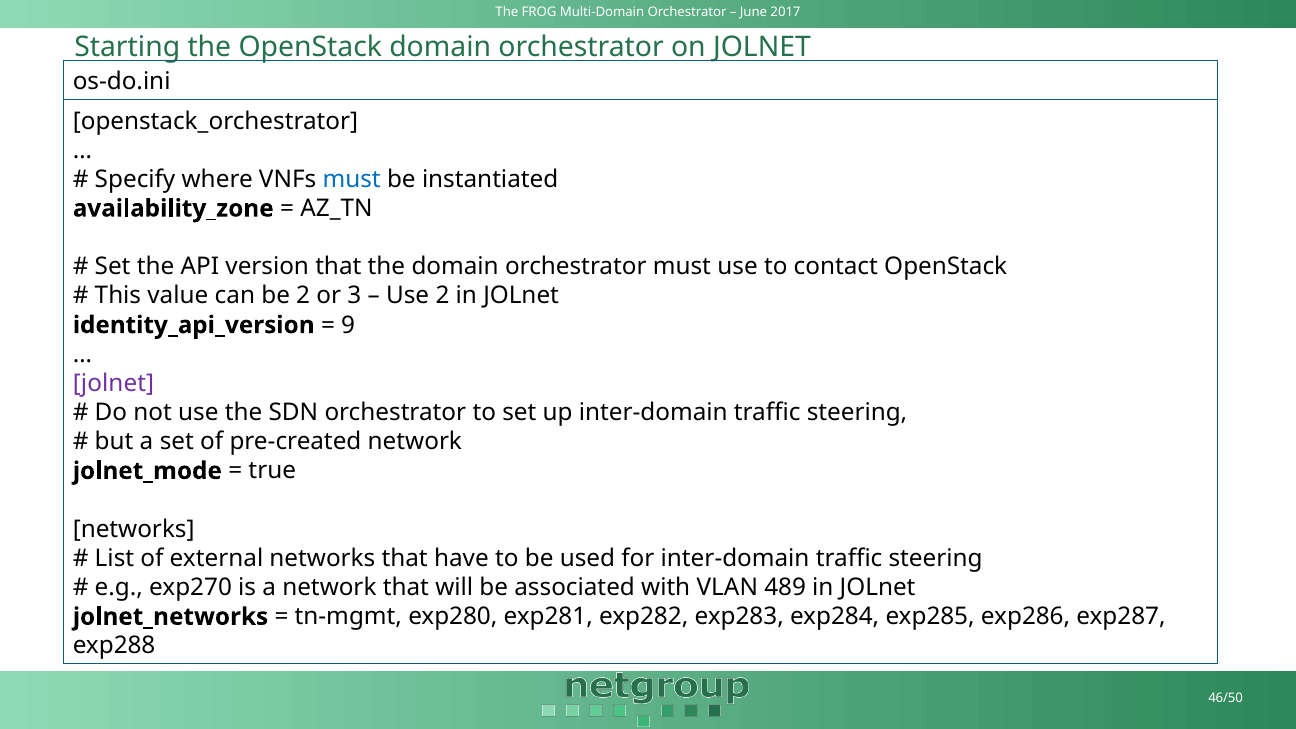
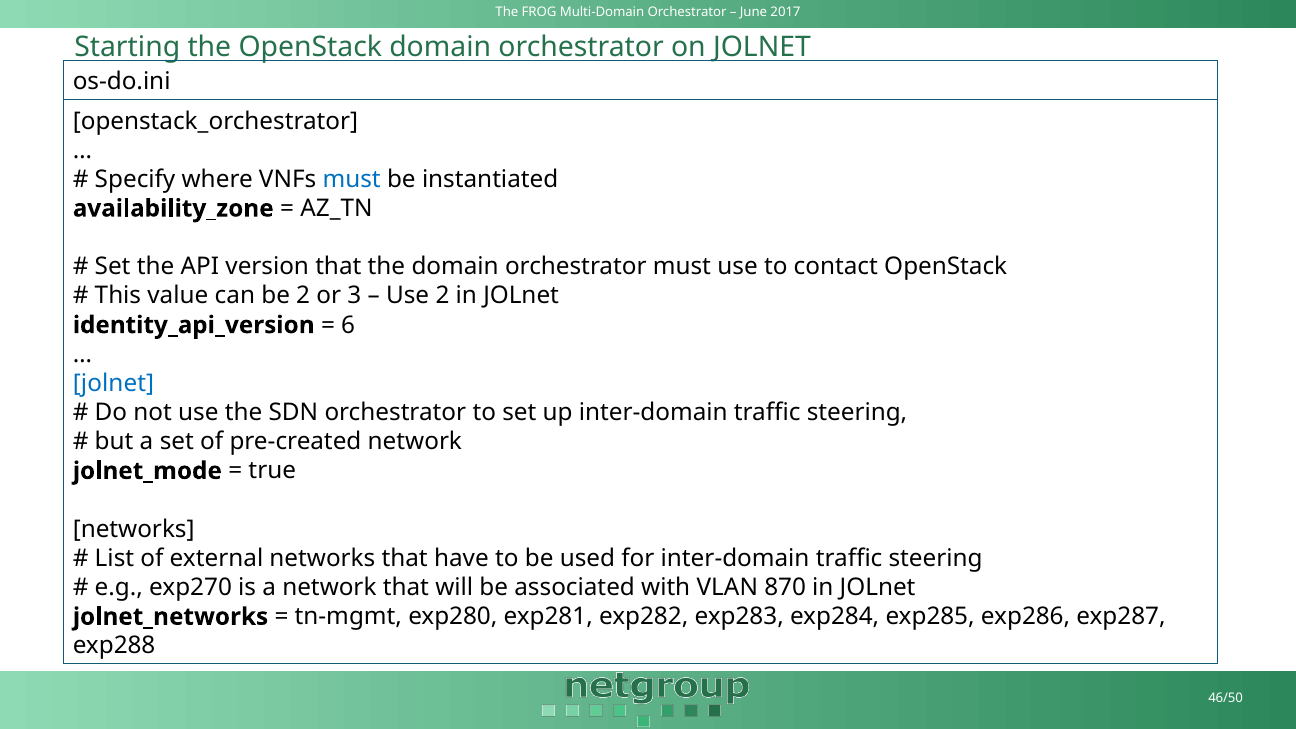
9: 9 -> 6 (348, 325)
jolnet colour: purple -> blue (114, 383)
489: 489 -> 870 (785, 588)
